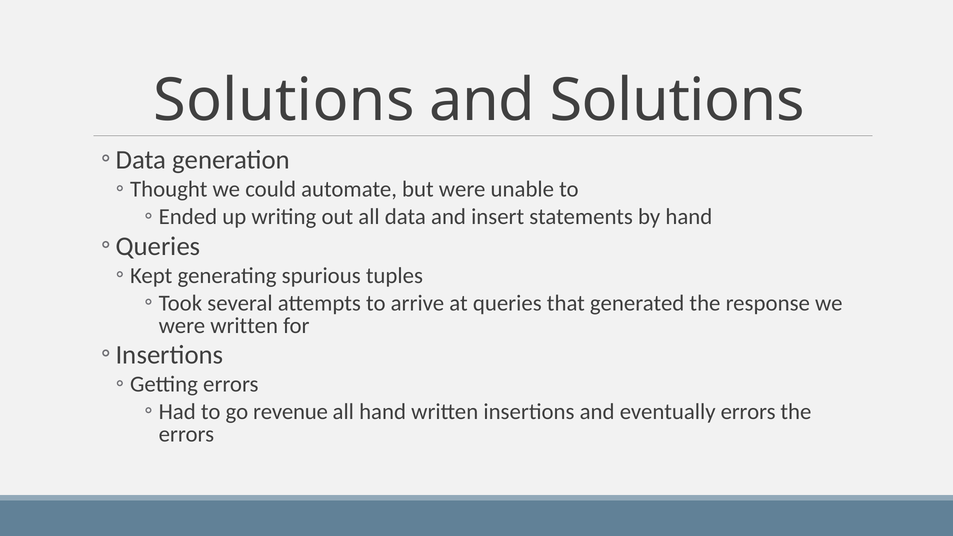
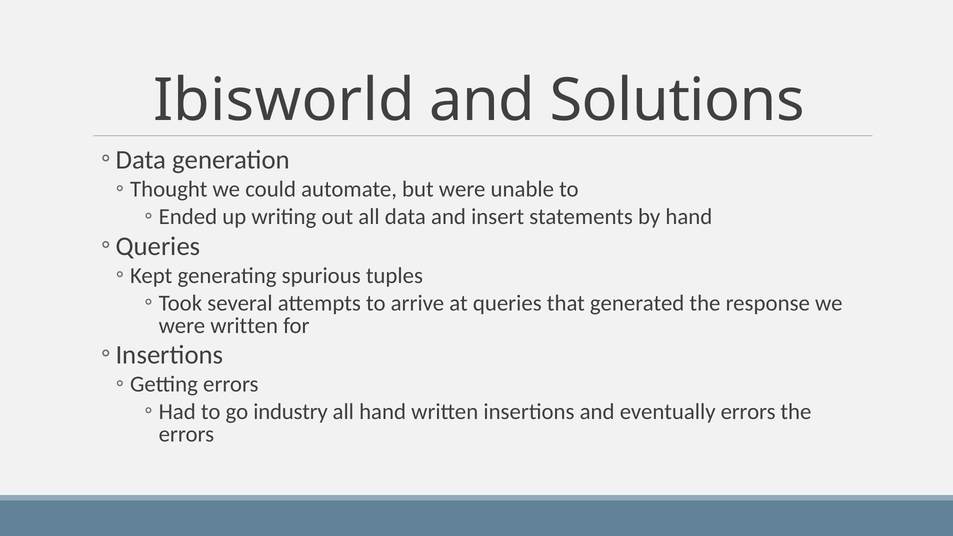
Solutions: Solutions -> Ibisworld (284, 100)
revenue: revenue -> industry (291, 412)
